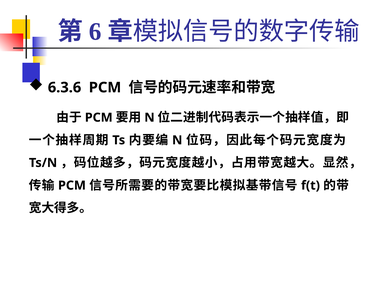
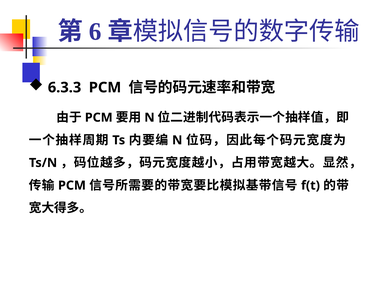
6.3.6: 6.3.6 -> 6.3.3 (65, 88)
